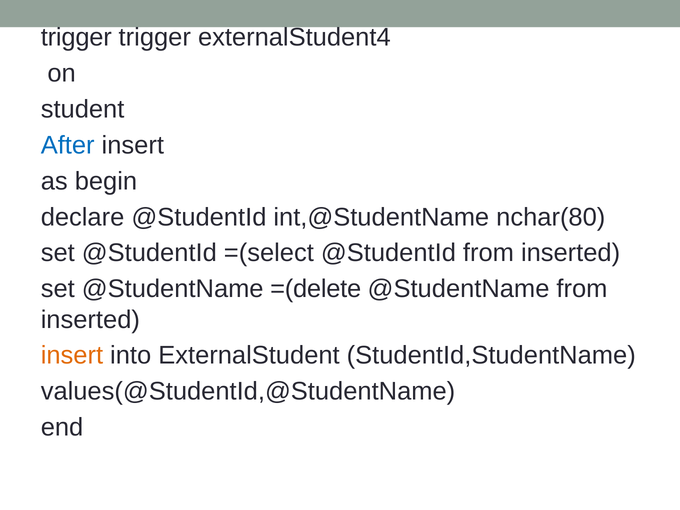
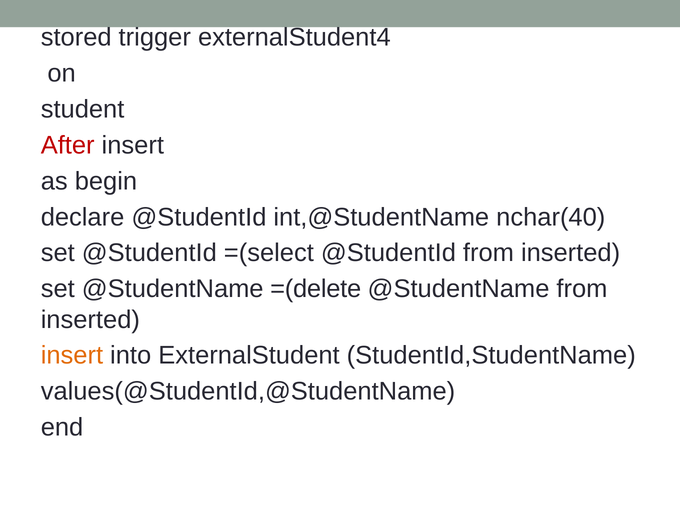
trigger: trigger -> stored (76, 37)
After colour: blue -> red (68, 145)
nchar(80: nchar(80 -> nchar(40 (551, 217)
